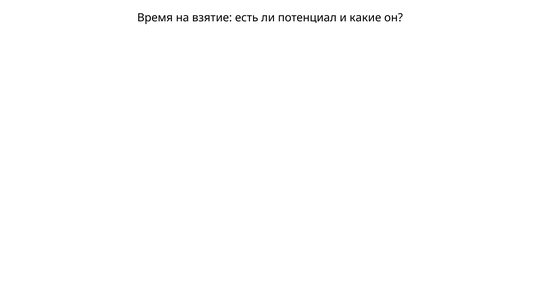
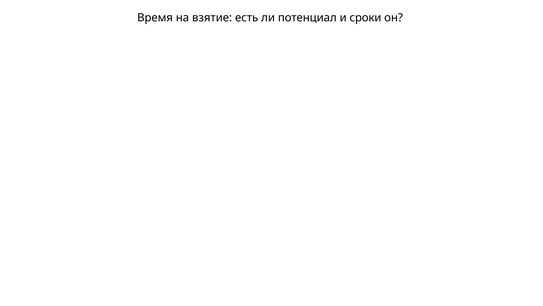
какие: какие -> сроки (365, 18)
